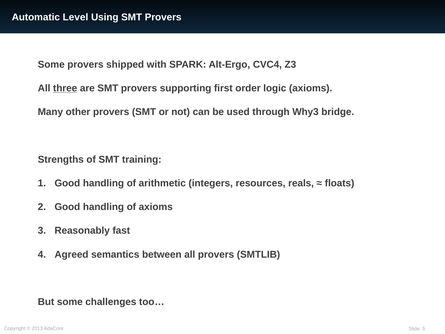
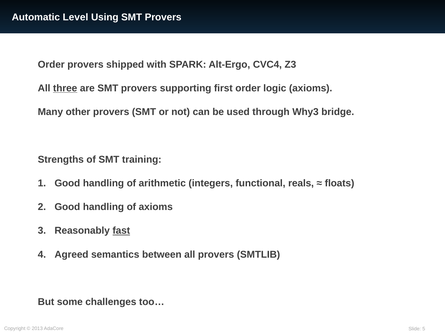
Some: Some -> Order (51, 64)
resources: resources -> functional (261, 183)
fast underline: none -> present (121, 231)
